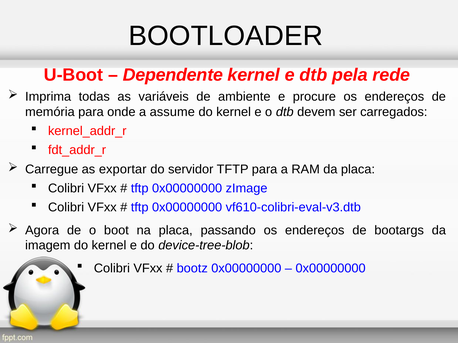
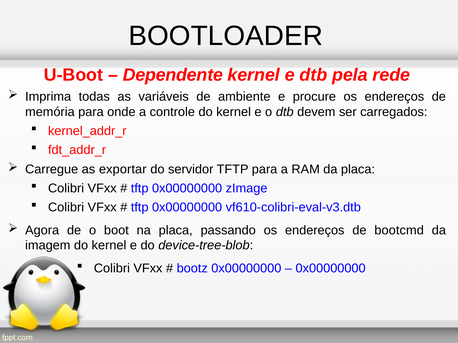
assume: assume -> controle (172, 112)
bootargs: bootargs -> bootcmd (399, 231)
